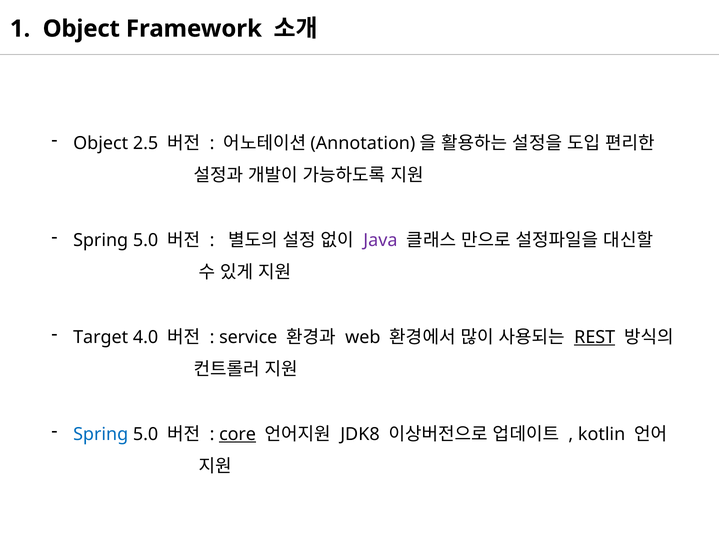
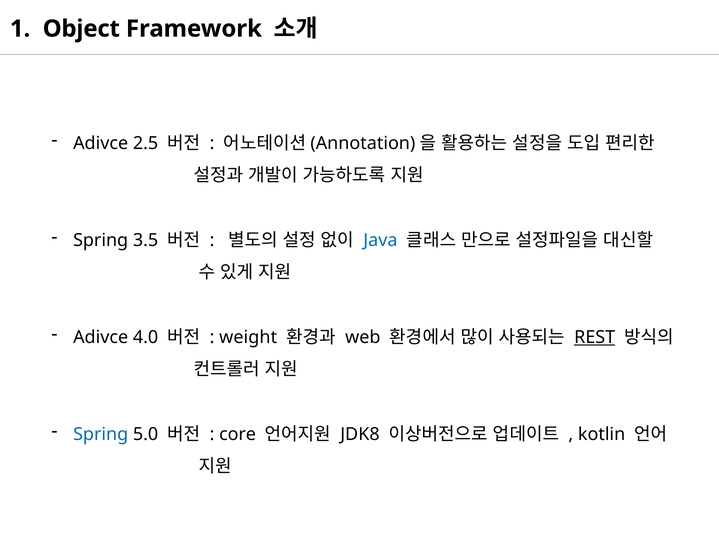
Object: Object -> Adivce (101, 143)
5.0: 5.0 -> 3.5 (146, 240)
Java colour: purple -> blue (380, 240)
Target: Target -> Adivce (101, 337)
service: service -> weight (248, 337)
core underline: present -> none (238, 434)
